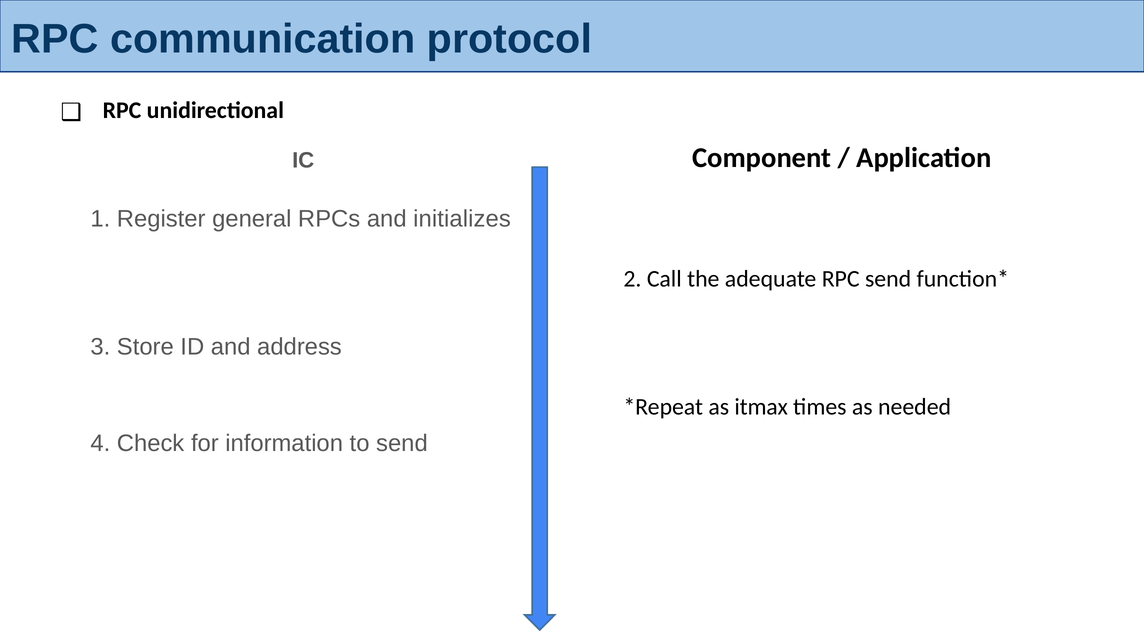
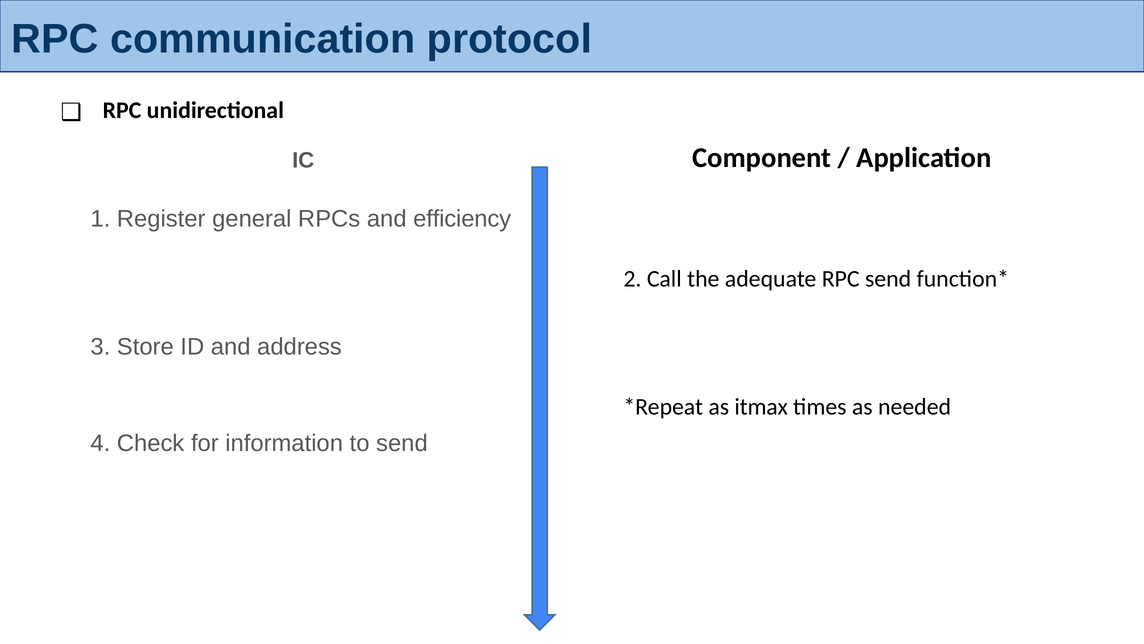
initializes: initializes -> efficiency (462, 219)
